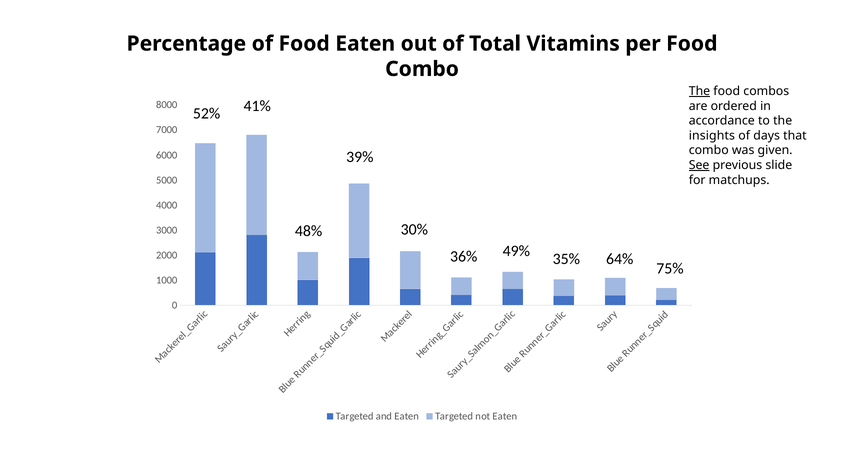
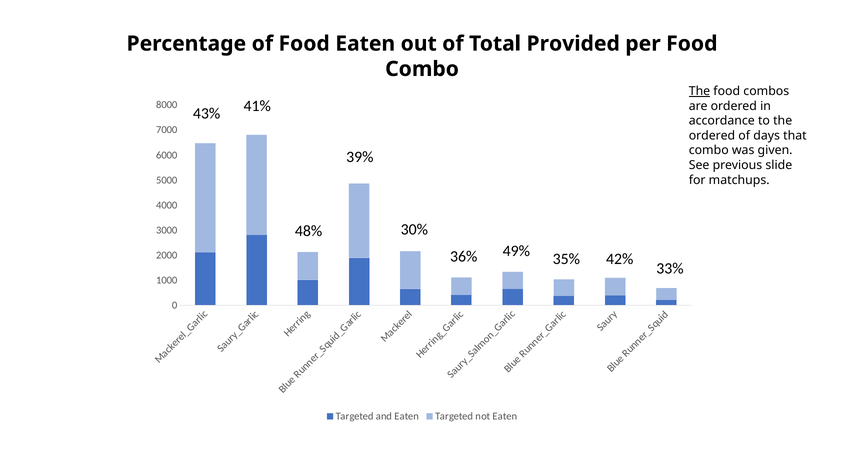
Vitamins: Vitamins -> Provided (573, 44)
52%: 52% -> 43% (207, 113)
insights: insights -> ordered (712, 136)
See underline: present -> none (699, 165)
64%: 64% -> 42% (620, 259)
75%: 75% -> 33% (670, 268)
